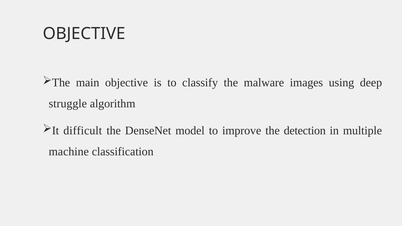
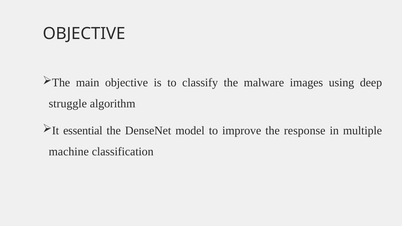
difficult: difficult -> essential (83, 131)
detection: detection -> response (305, 131)
